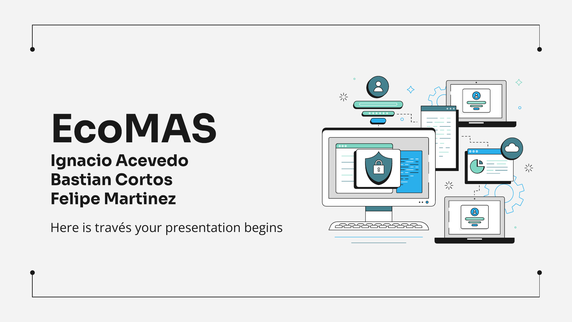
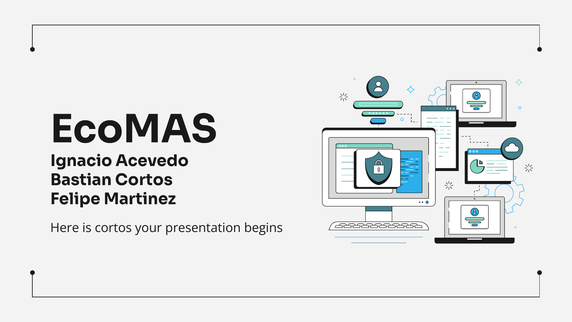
is través: través -> cortos (113, 228)
